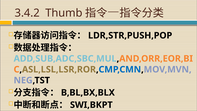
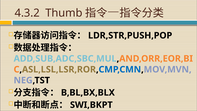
3.4.2: 3.4.2 -> 4.3.2 (27, 13)
